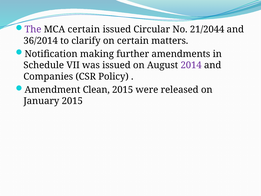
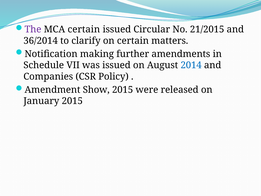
21/2044: 21/2044 -> 21/2015 (207, 29)
2014 colour: purple -> blue (191, 65)
Clean: Clean -> Show (96, 90)
